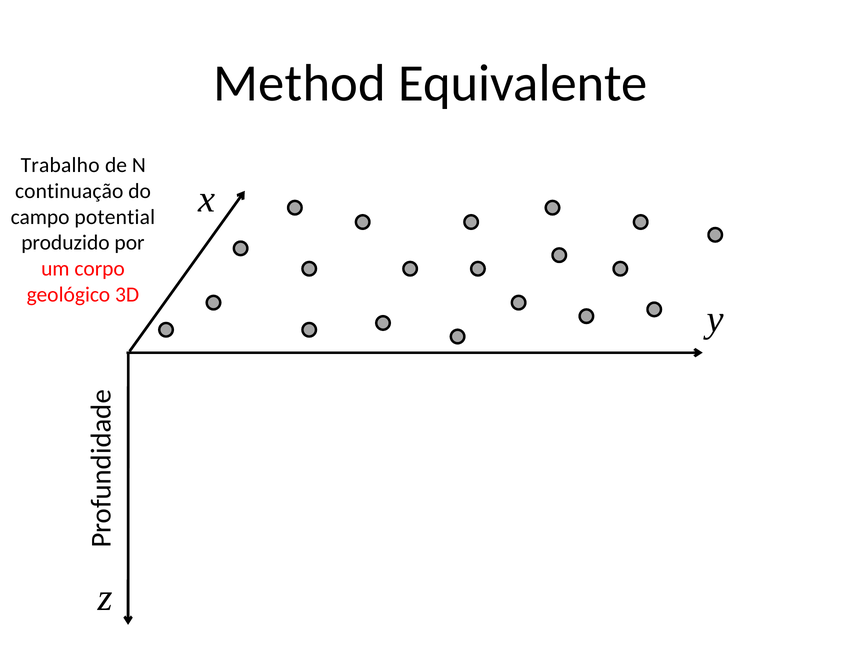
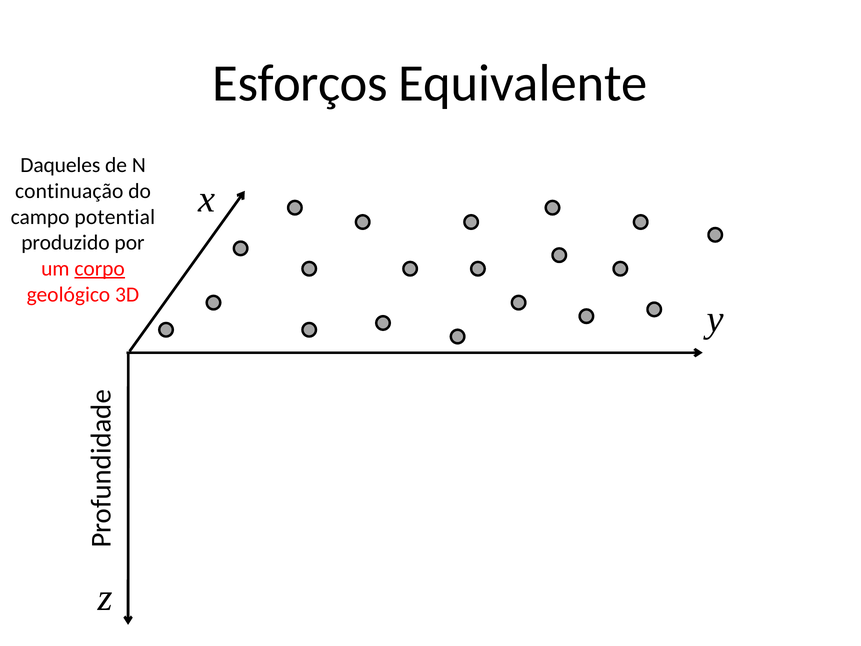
Method: Method -> Esforços (300, 83)
Trabalho: Trabalho -> Daqueles (60, 165)
corpo underline: none -> present (100, 269)
